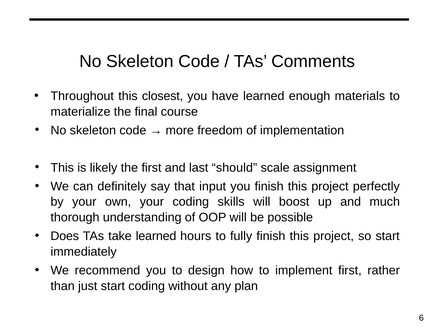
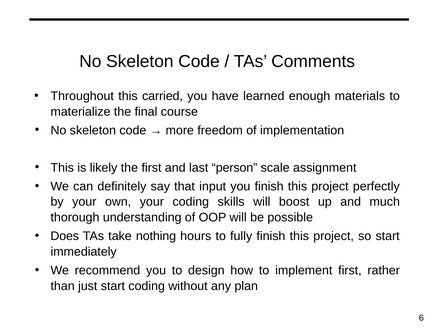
closest: closest -> carried (163, 96)
should: should -> person (235, 168)
take learned: learned -> nothing (156, 236)
